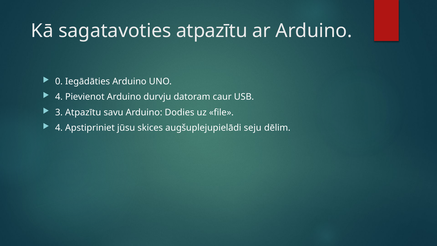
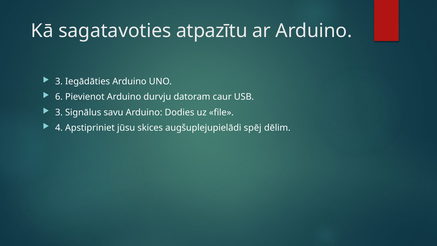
0: 0 -> 3 (59, 81)
4: 4 -> 6 (59, 97)
3 Atpazītu: Atpazītu -> Signālus (83, 112)
seju: seju -> spēj (253, 128)
